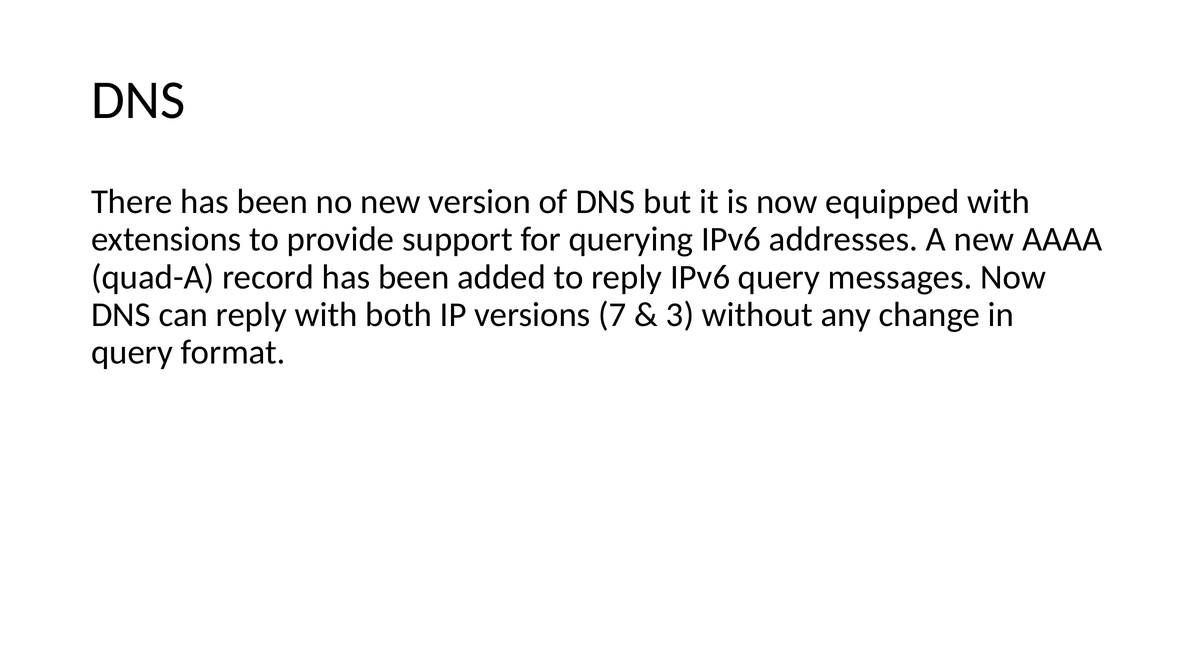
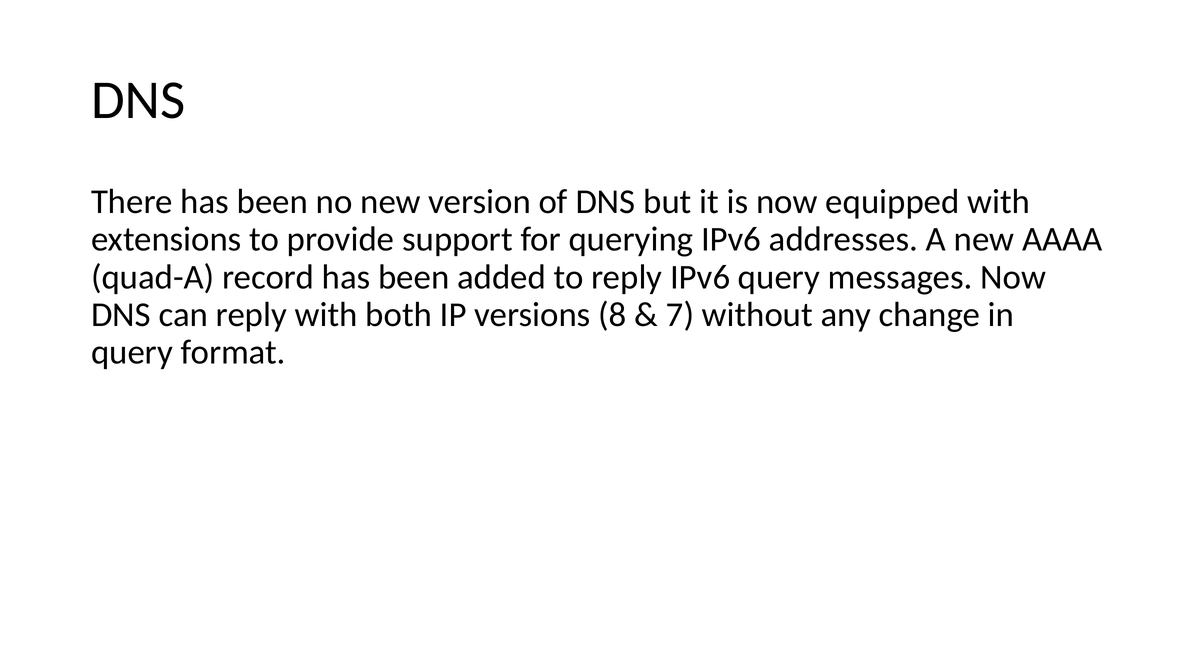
7: 7 -> 8 (612, 315)
3: 3 -> 7 (680, 315)
